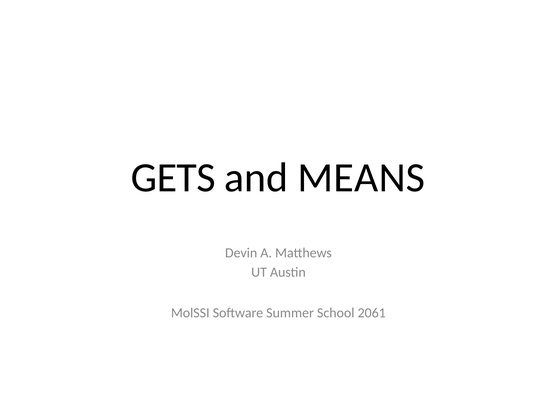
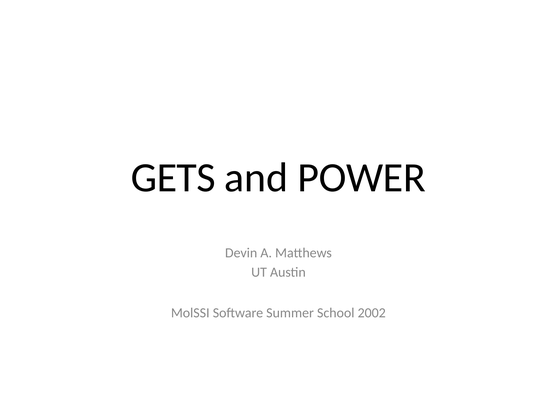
MEANS: MEANS -> POWER (362, 177)
2061: 2061 -> 2002 (372, 313)
